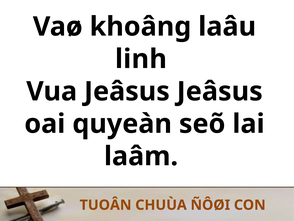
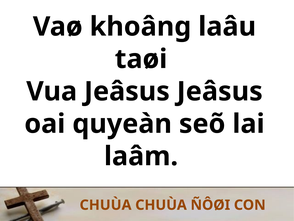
linh: linh -> taøi (141, 59)
TUOÂN: TUOÂN -> CHUÙA (106, 205)
